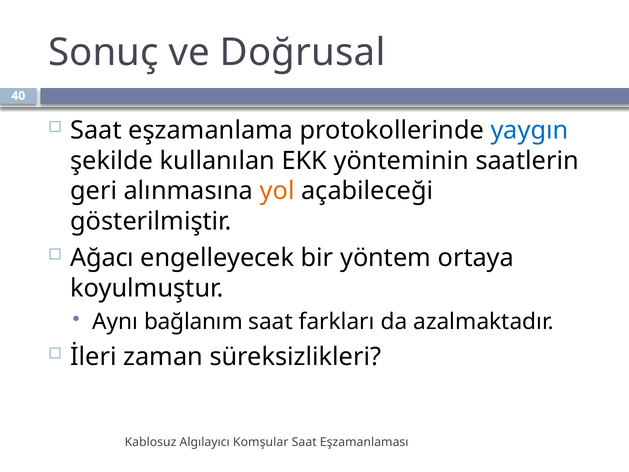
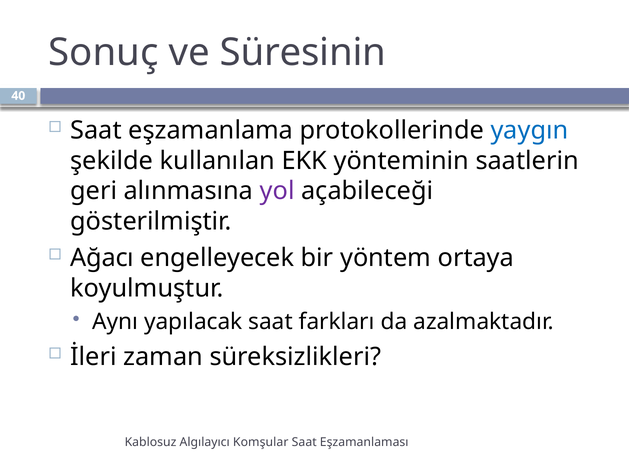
Doğrusal: Doğrusal -> Süresinin (303, 52)
yol colour: orange -> purple (277, 191)
bağlanım: bağlanım -> yapılacak (193, 322)
